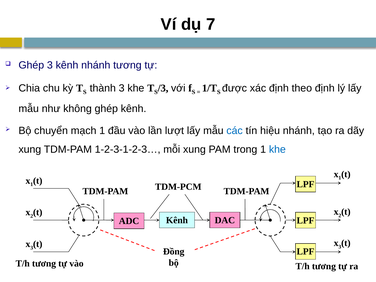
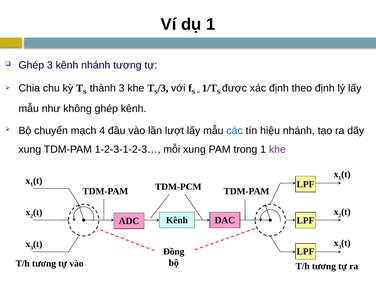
dụ 7: 7 -> 1 (211, 24)
mạch 1: 1 -> 4 (102, 131)
khe colour: blue -> purple (277, 149)
